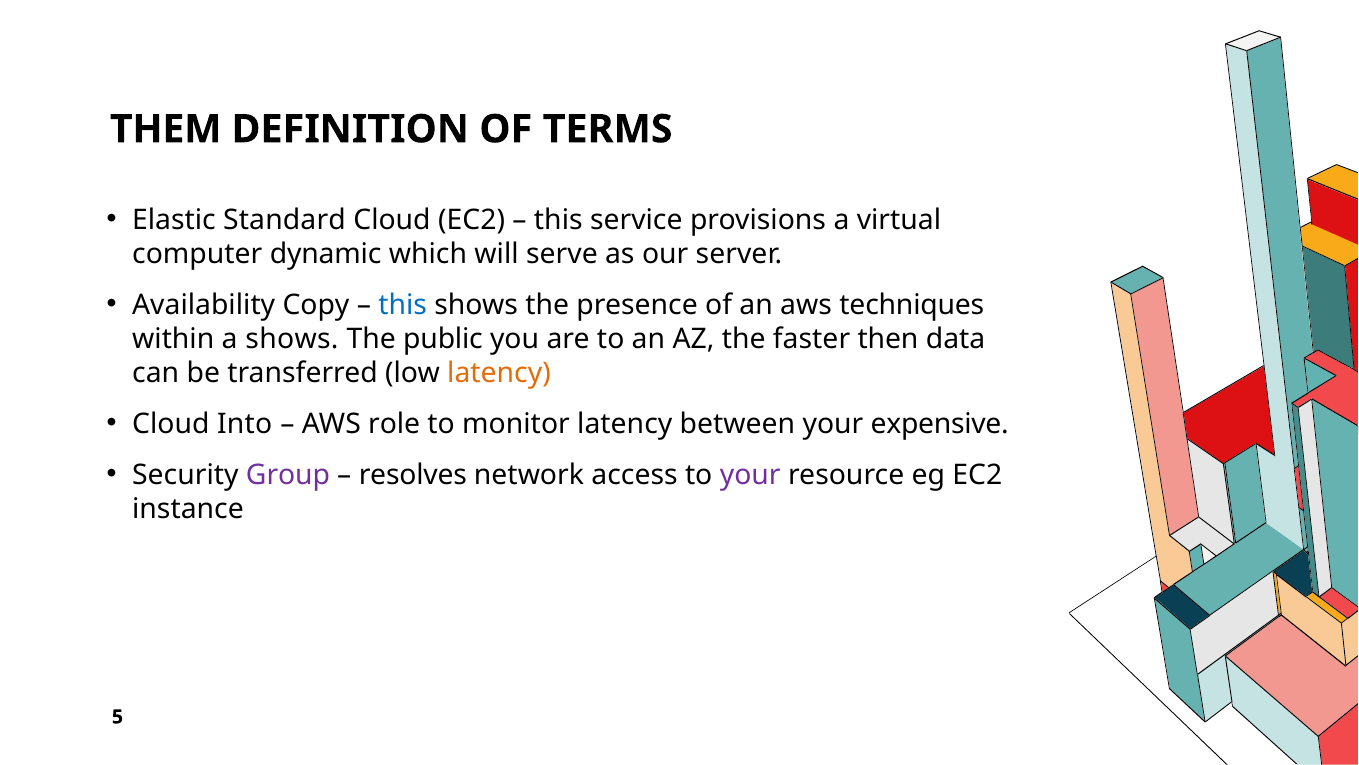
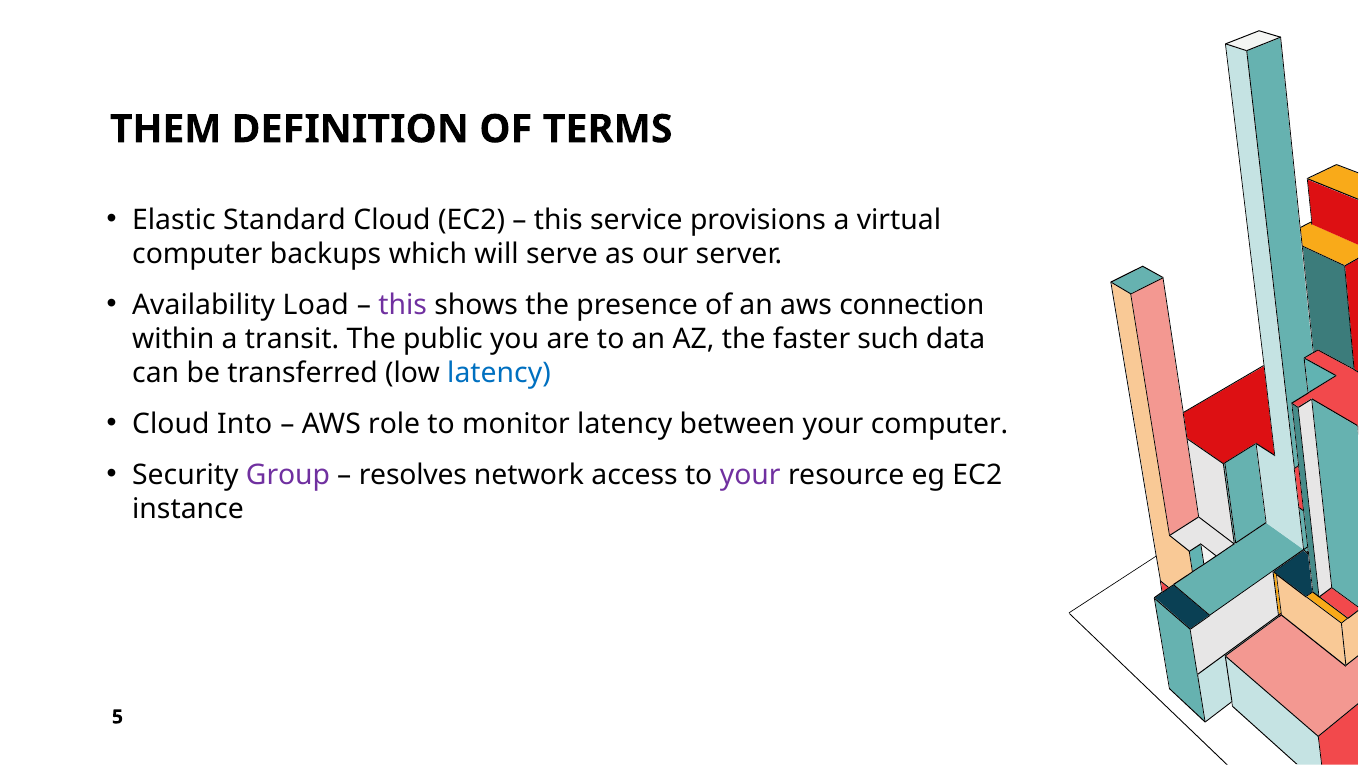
dynamic: dynamic -> backups (325, 254)
Copy: Copy -> Load (316, 304)
this colour: blue -> purple (403, 304)
techniques: techniques -> connection (912, 304)
a shows: shows -> transit (292, 338)
then: then -> such (888, 338)
latency colour: orange -> blue (499, 372)
your expensive: expensive -> computer (940, 423)
